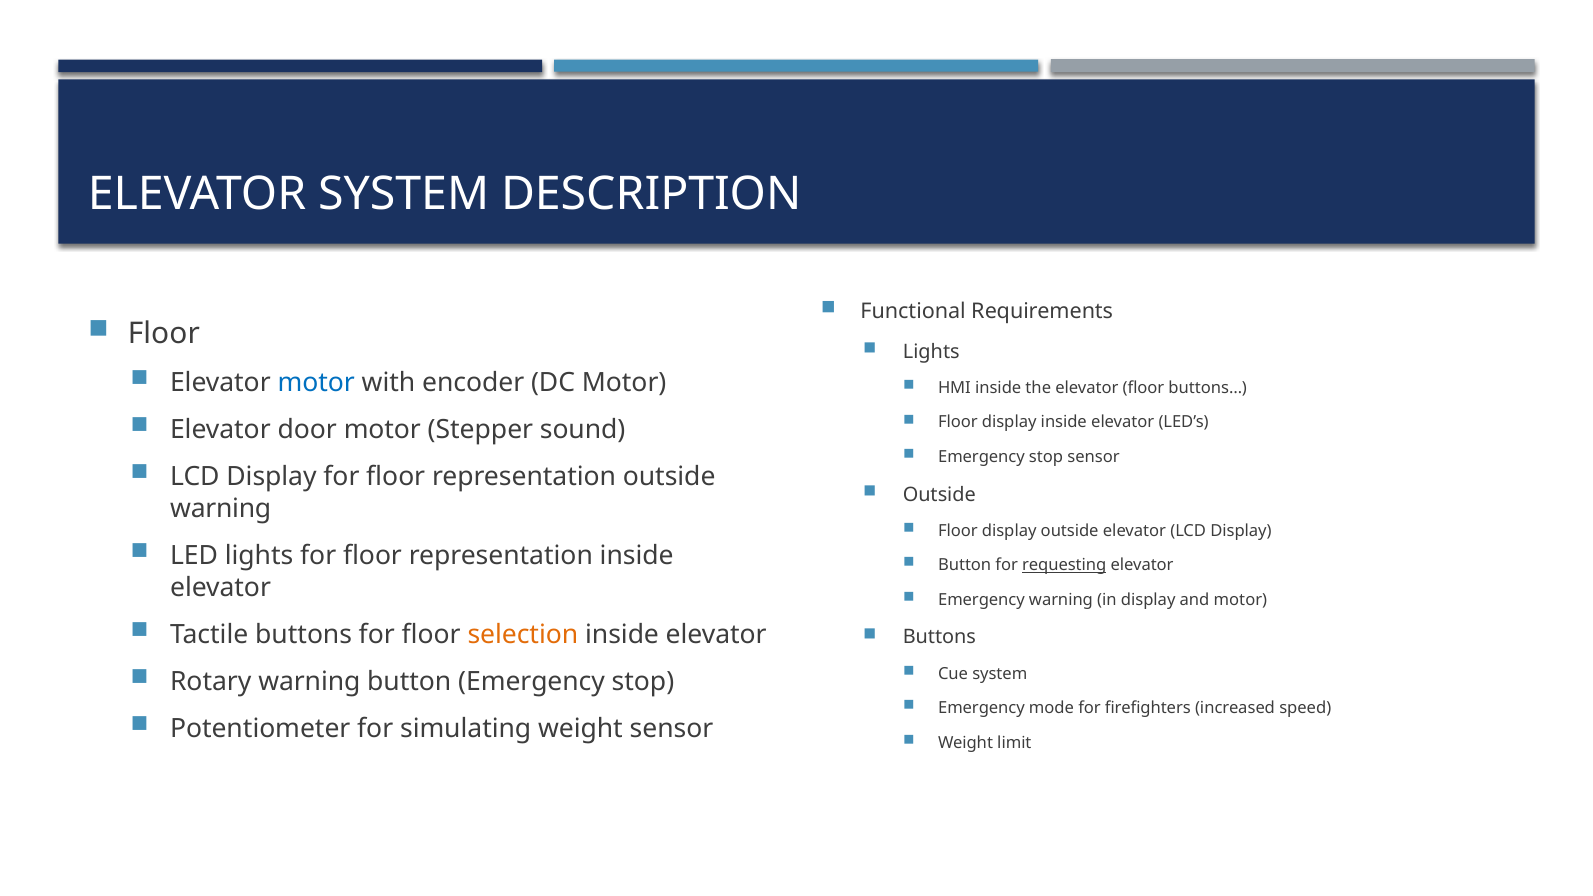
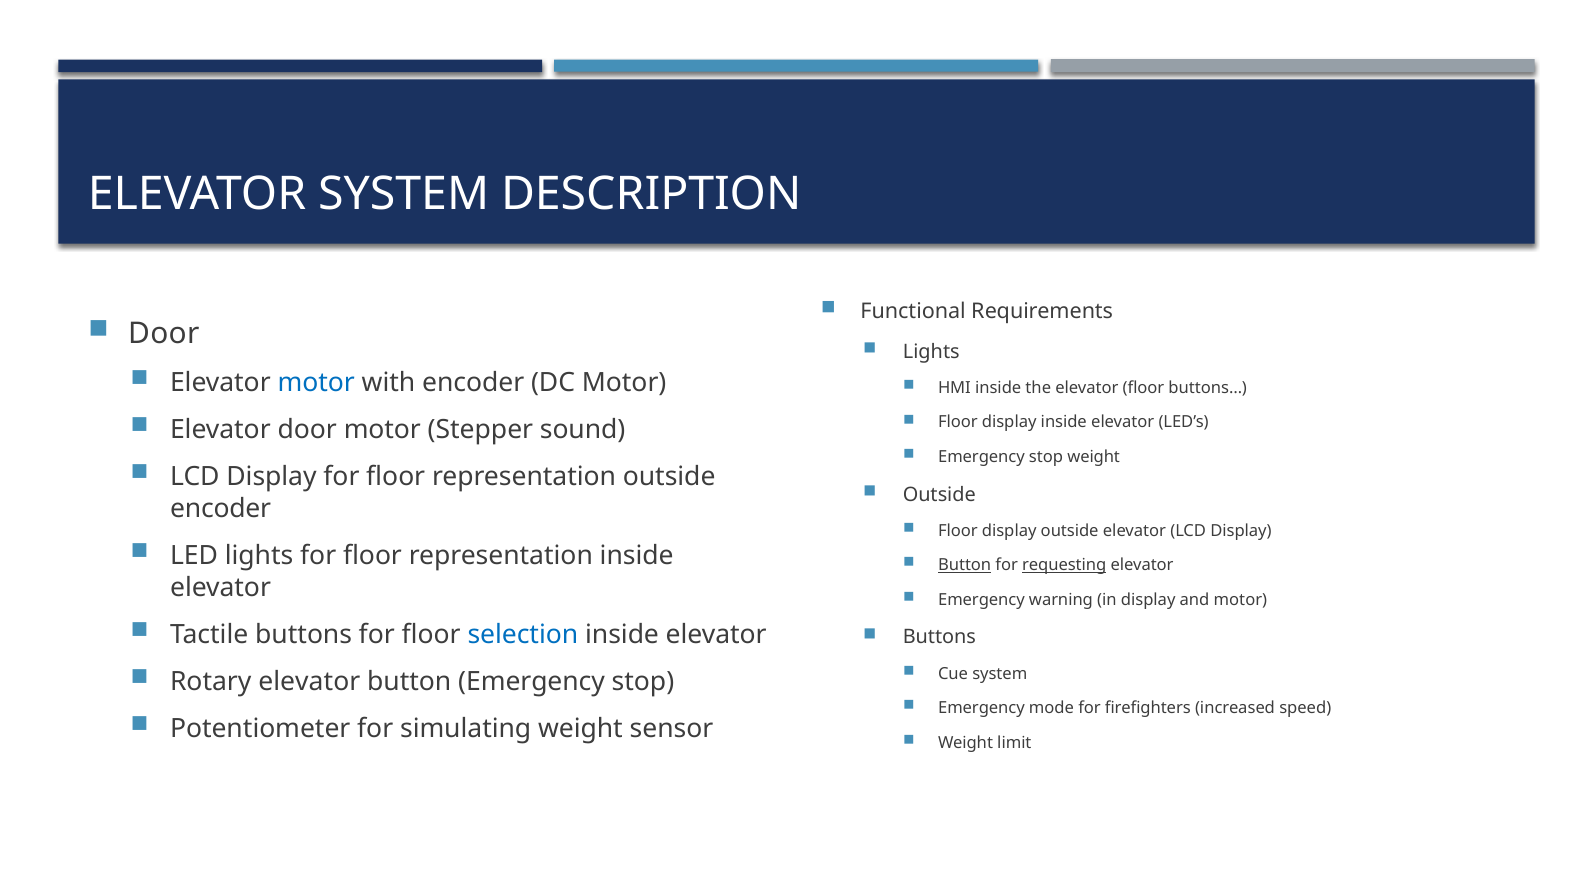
Floor: Floor -> Door (164, 334)
stop sensor: sensor -> weight (1094, 457)
warning: warning -> encoder (221, 509)
Button underline: none -> present (965, 565)
selection colour: orange -> blue (523, 635)
Rotary warning: warning -> elevator (309, 682)
